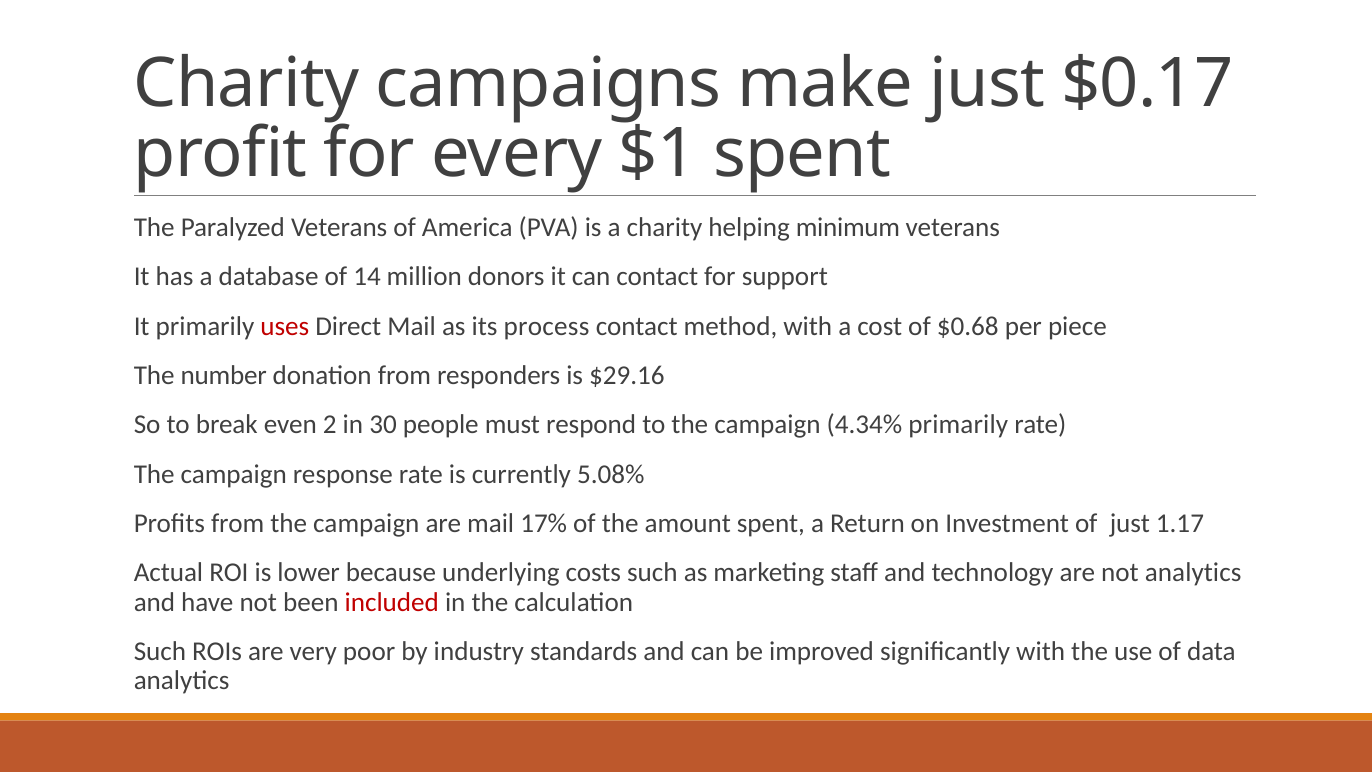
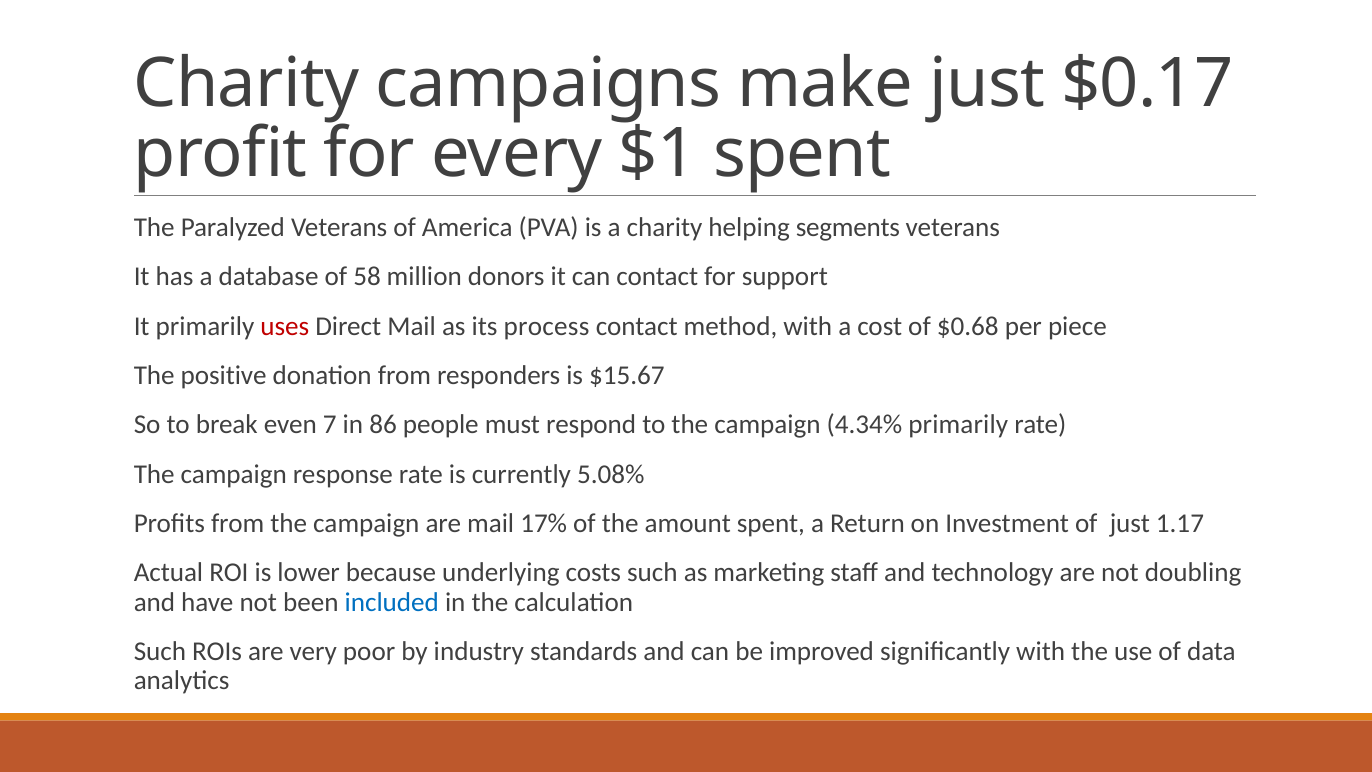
minimum: minimum -> segments (848, 227)
14: 14 -> 58 (367, 277)
number: number -> positive (224, 375)
$29.16: $29.16 -> $15.67 (627, 375)
2: 2 -> 7 (330, 425)
30: 30 -> 86 (383, 425)
not analytics: analytics -> doubling (1193, 573)
included colour: red -> blue (392, 602)
